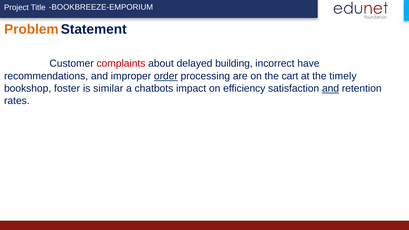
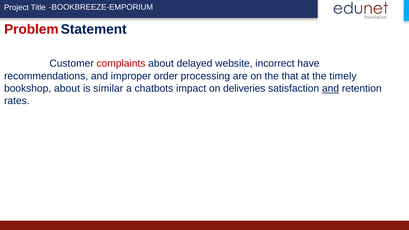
Problem colour: orange -> red (31, 30)
building: building -> website (234, 63)
order underline: present -> none (166, 76)
cart: cart -> that (290, 76)
bookshop foster: foster -> about (67, 89)
efficiency: efficiency -> deliveries (244, 89)
